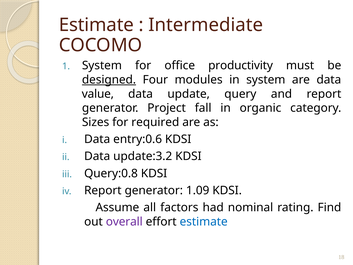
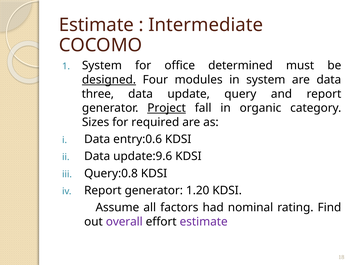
productivity: productivity -> determined (241, 66)
value: value -> three (98, 94)
Project underline: none -> present (167, 108)
update:3.2: update:3.2 -> update:9.6 (143, 156)
1.09: 1.09 -> 1.20 (198, 190)
estimate colour: blue -> purple (204, 221)
